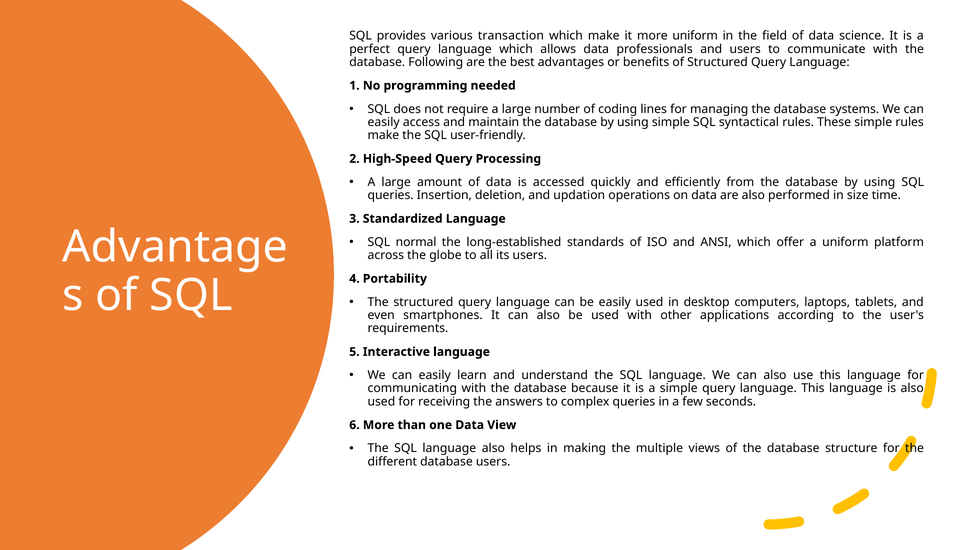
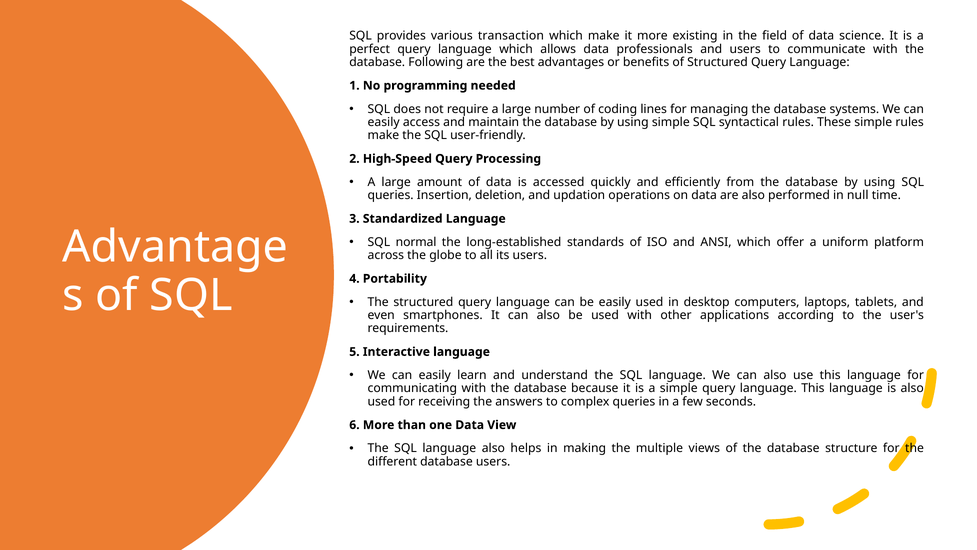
more uniform: uniform -> existing (695, 36)
size: size -> null (858, 195)
